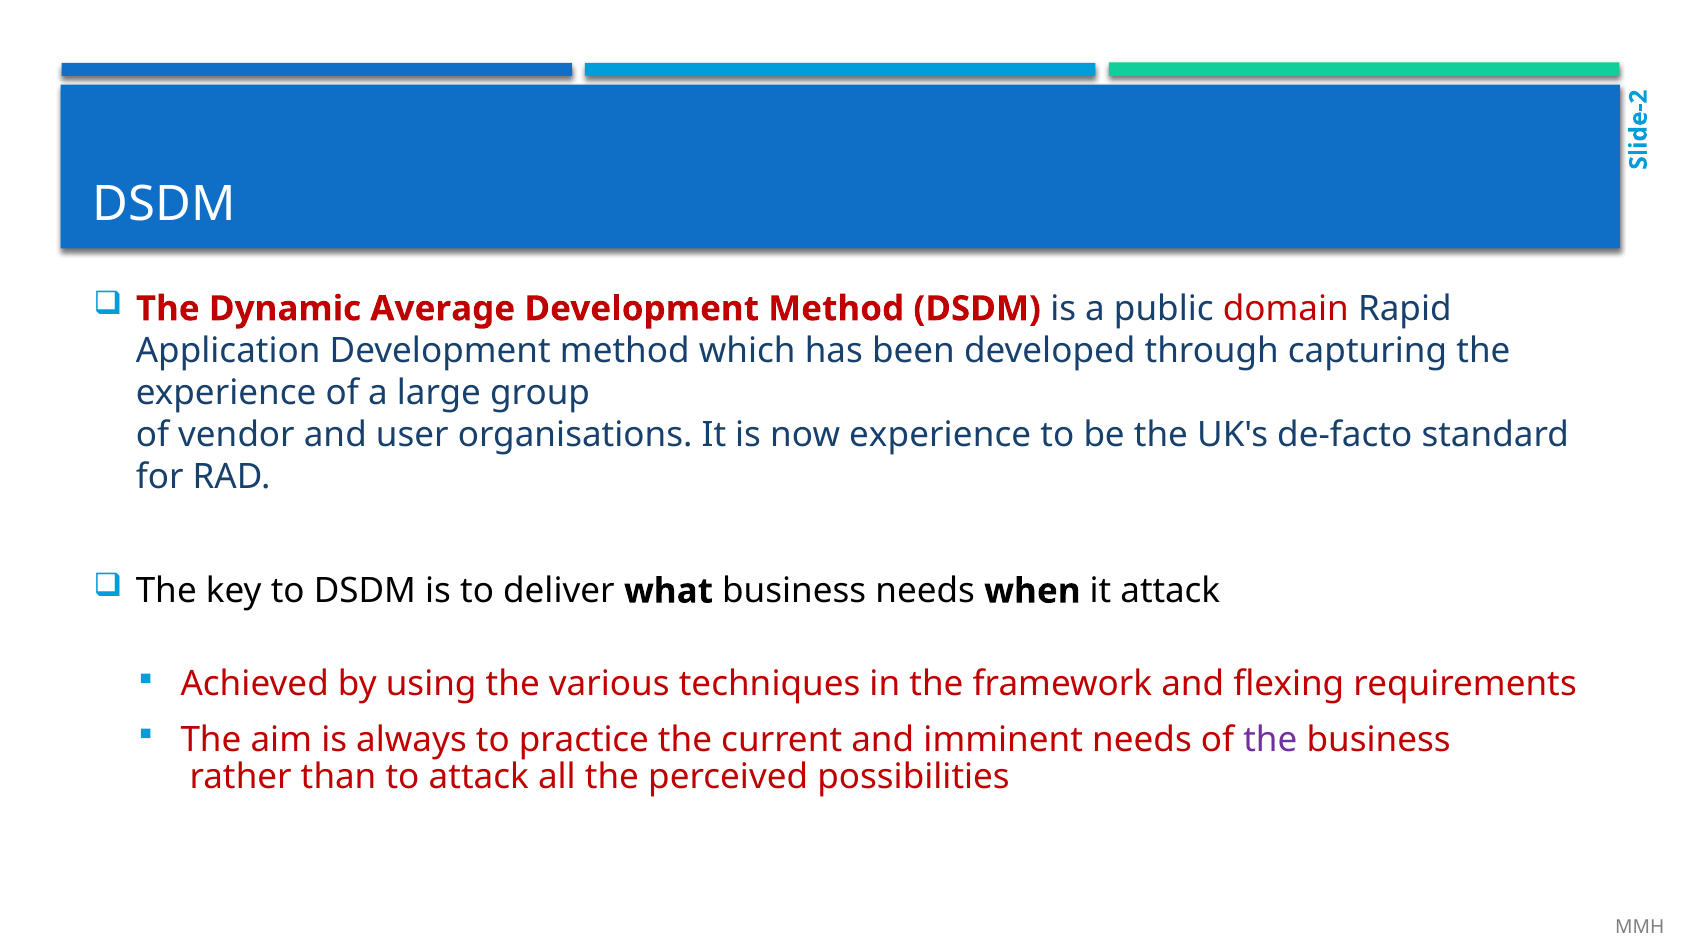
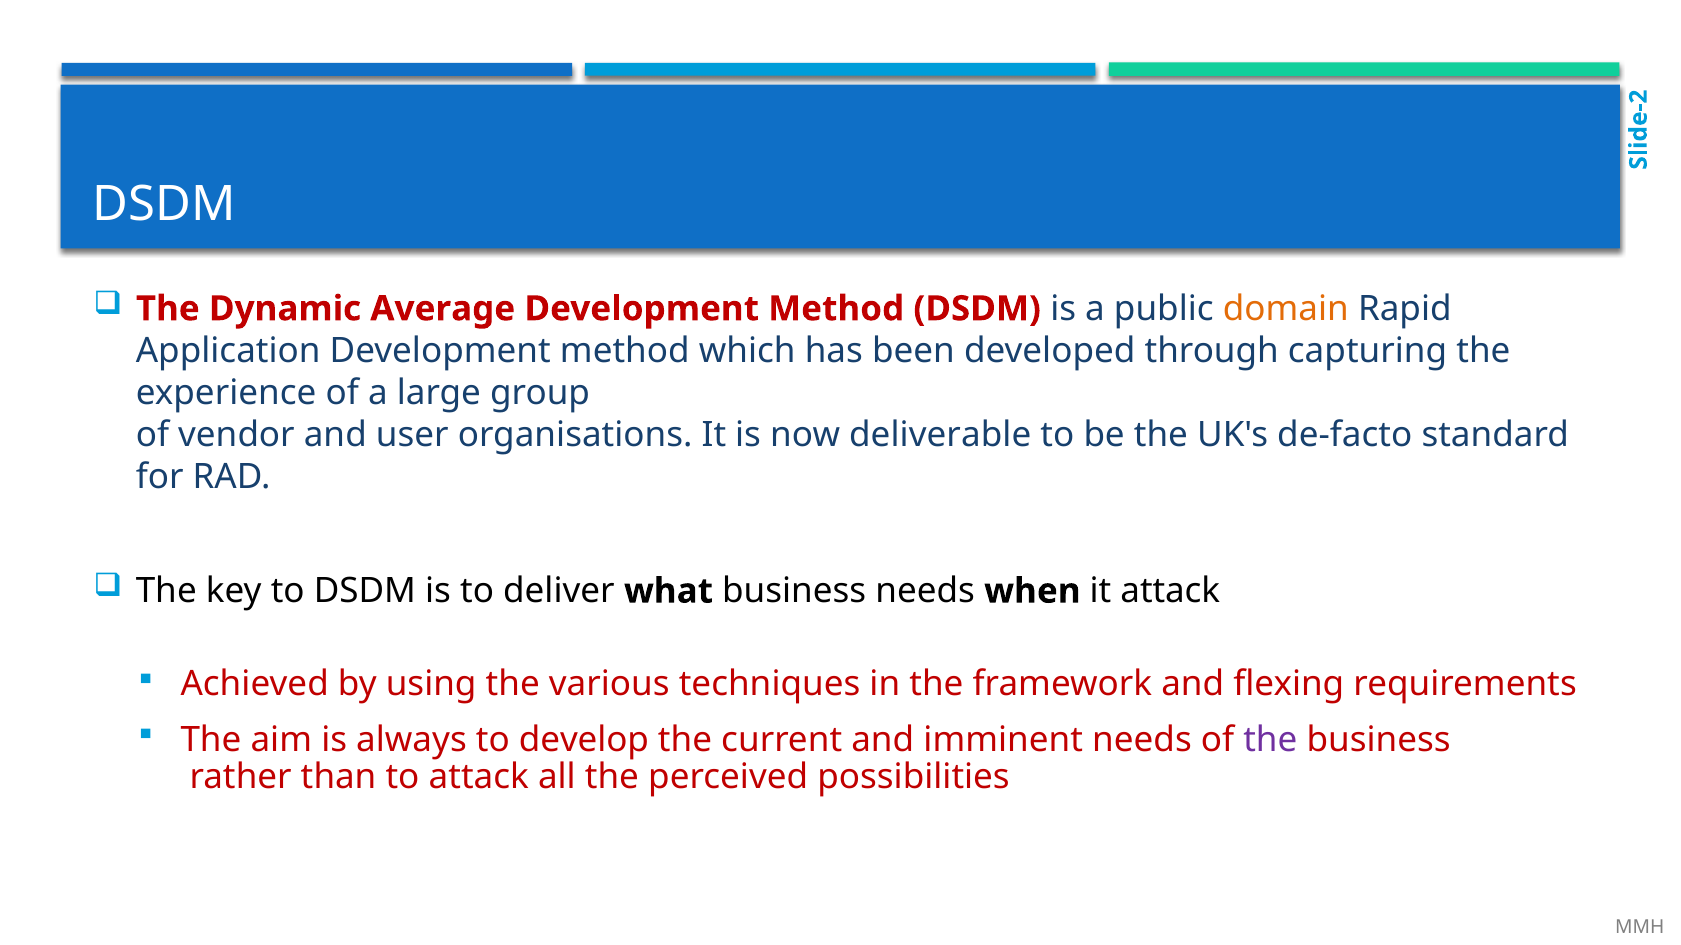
domain colour: red -> orange (1286, 309)
now experience: experience -> deliverable (940, 435)
practice: practice -> develop (584, 740)
